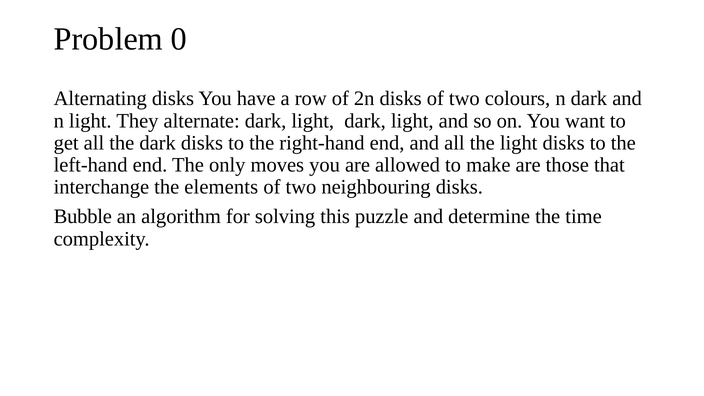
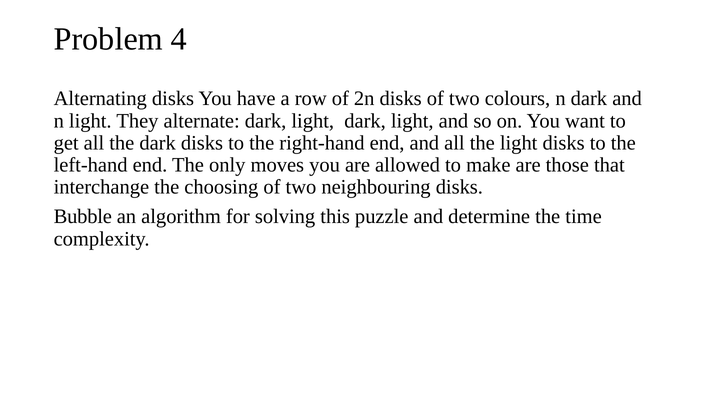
0: 0 -> 4 (179, 39)
elements: elements -> choosing (221, 187)
